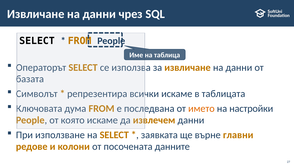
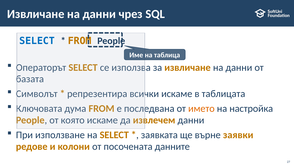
SELECT colour: black -> blue (37, 41)
настройки: настройки -> настройка (251, 108)
главни: главни -> заявки (238, 134)
